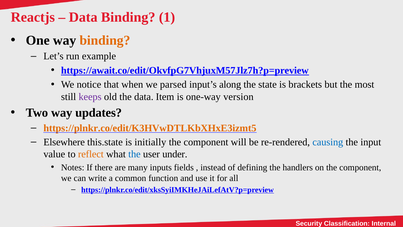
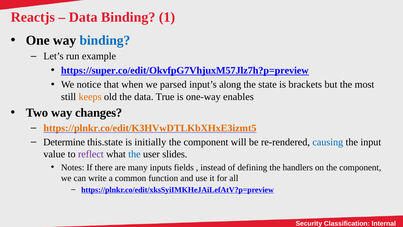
binding colour: orange -> blue (105, 40)
https://await.co/edit/OkvfpG7VhjuxM57Jlz7h?p=preview: https://await.co/edit/OkvfpG7VhjuxM57Jlz7h?p=preview -> https://super.co/edit/OkvfpG7VhjuxM57Jlz7h?p=preview (185, 70)
keeps colour: purple -> orange (90, 97)
Item: Item -> True (165, 97)
version: version -> enables (238, 97)
updates: updates -> changes (99, 113)
Elsewhere: Elsewhere -> Determine (64, 142)
reflect colour: orange -> purple (91, 154)
under: under -> slides (175, 154)
